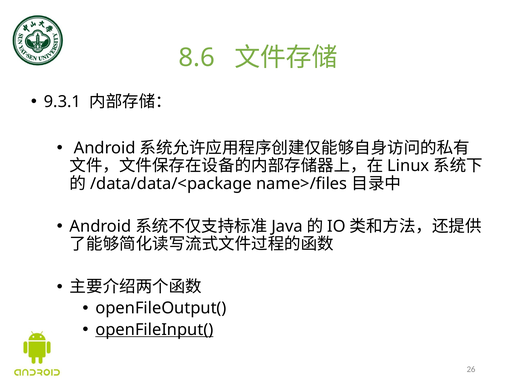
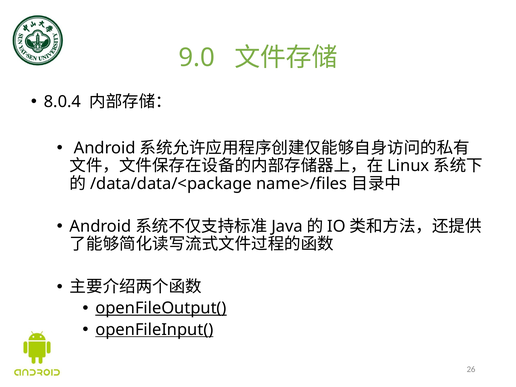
8.6: 8.6 -> 9.0 (197, 58)
9.3.1: 9.3.1 -> 8.0.4 (62, 102)
openFileOutput( underline: none -> present (161, 308)
